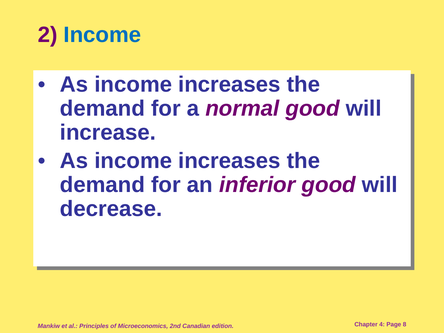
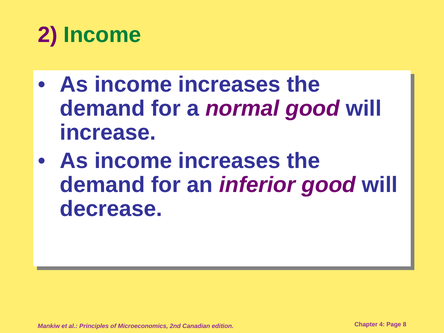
Income colour: blue -> green (102, 35)
